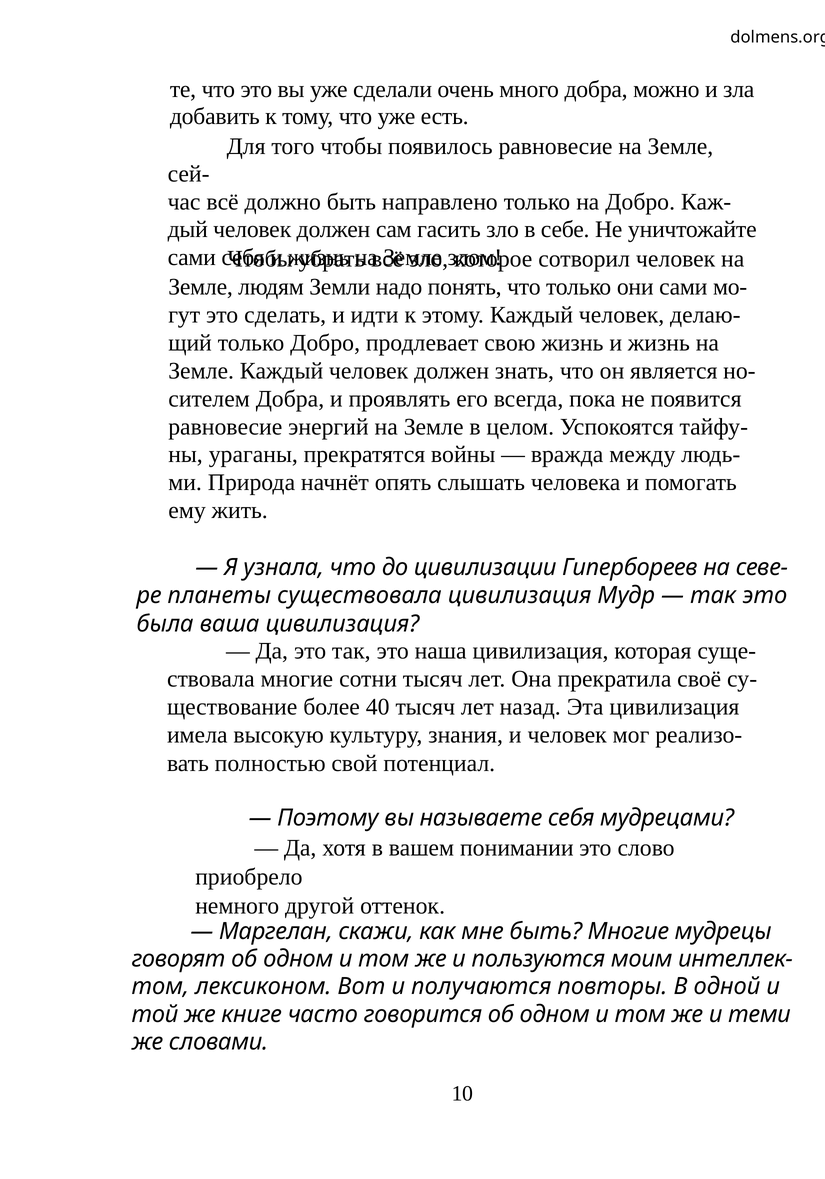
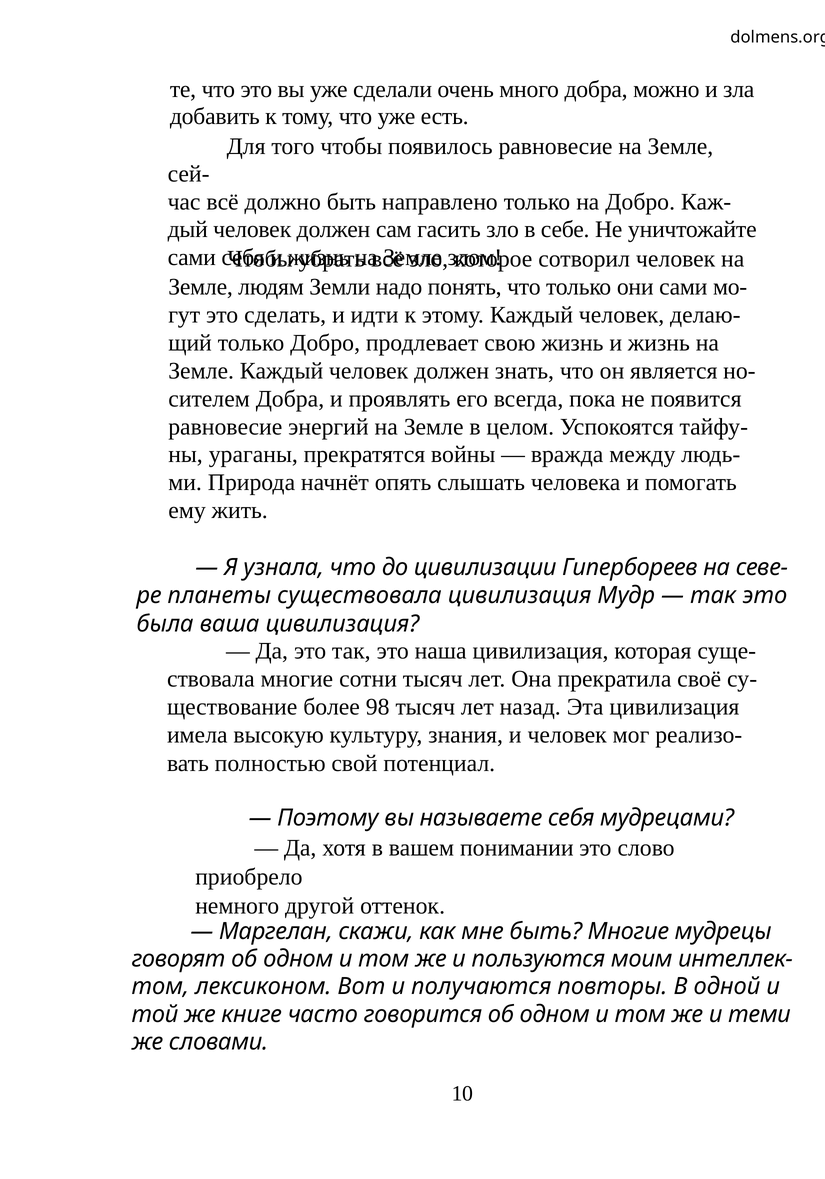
40: 40 -> 98 (378, 707)
